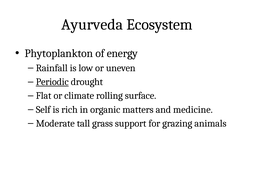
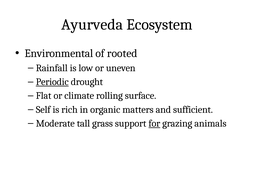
Phytoplankton: Phytoplankton -> Environmental (59, 53)
energy: energy -> rooted (122, 53)
medicine: medicine -> sufficient (193, 109)
for underline: none -> present (154, 123)
